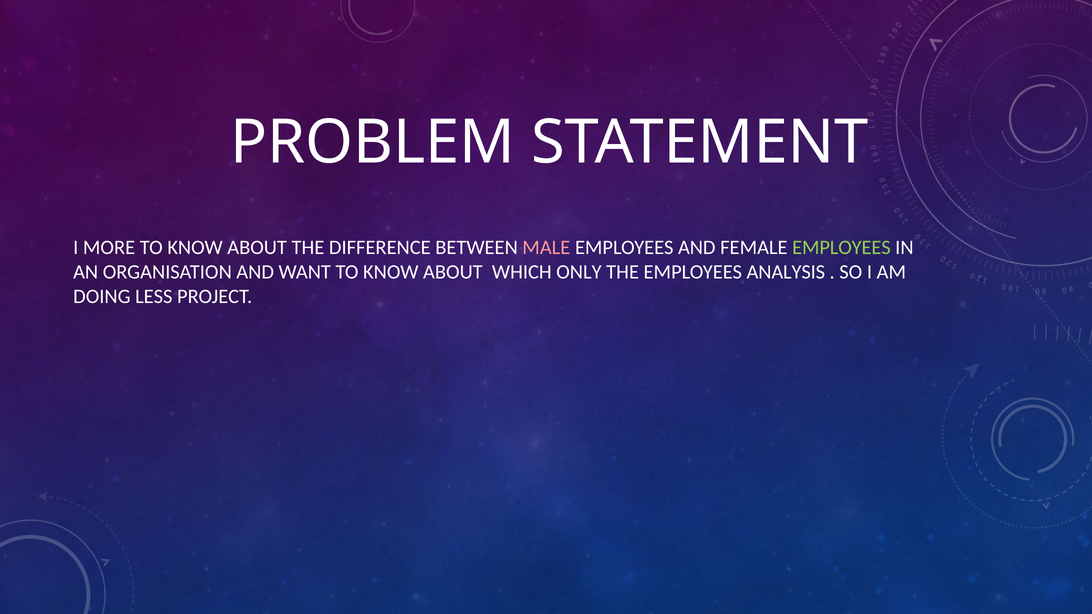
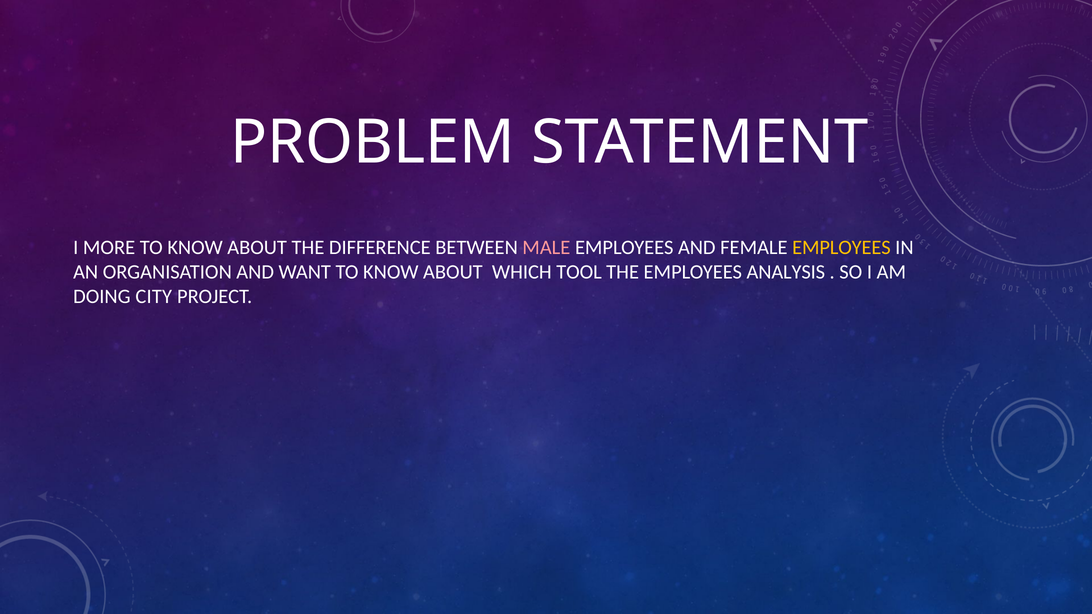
EMPLOYEES colour: light green -> yellow (841, 247)
ONLY: ONLY -> TOOL (579, 272)
LESS: LESS -> CITY (154, 297)
